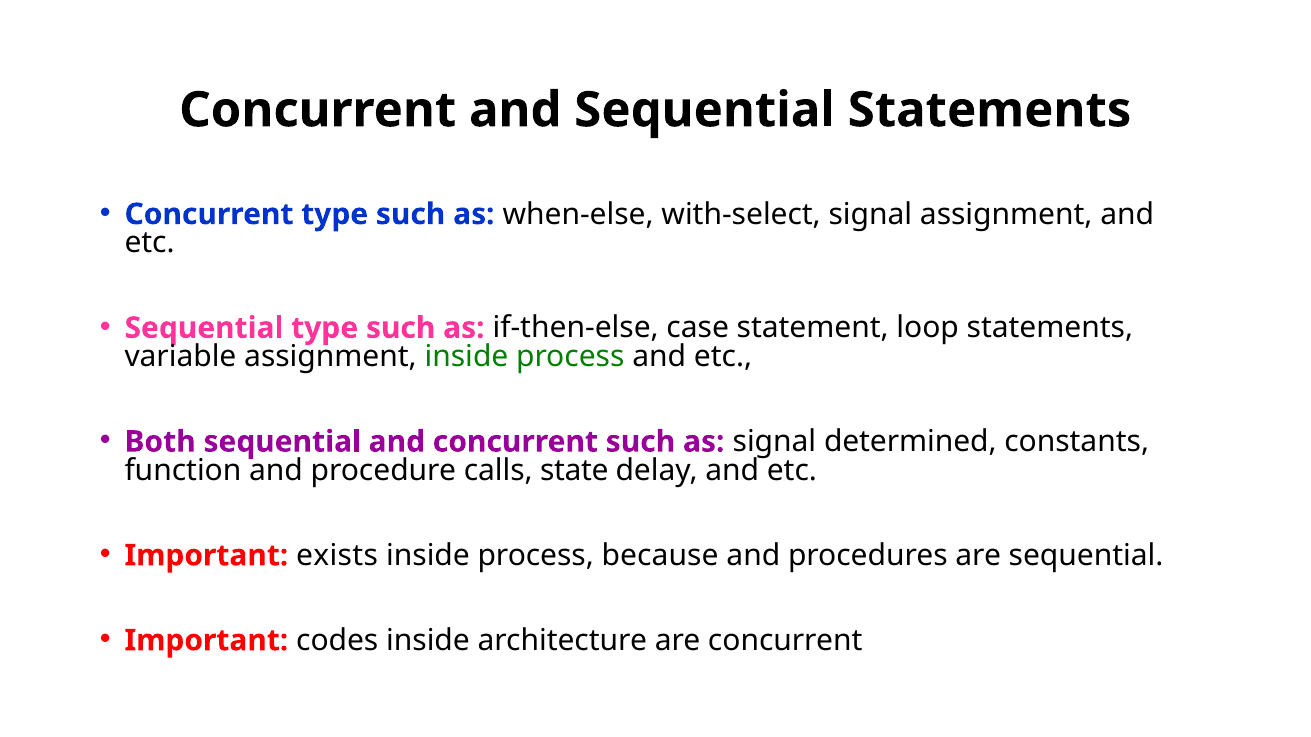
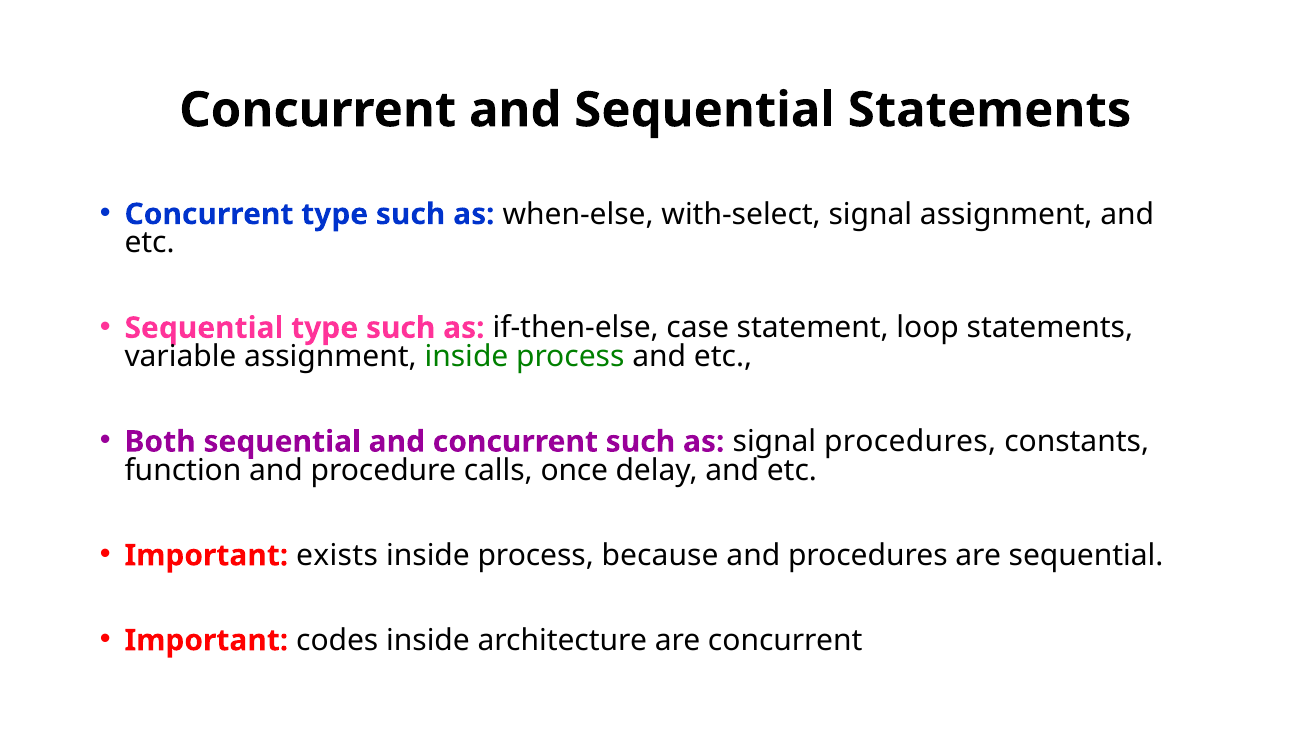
signal determined: determined -> procedures (910, 442)
state: state -> once (574, 471)
